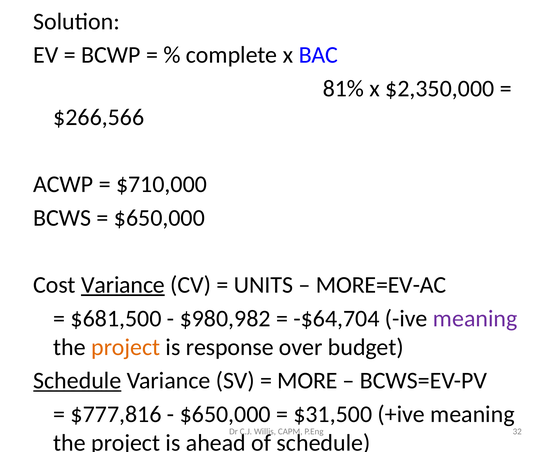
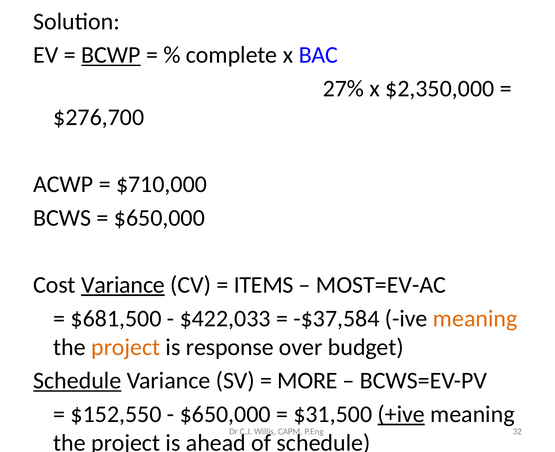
BCWP underline: none -> present (111, 55)
81%: 81% -> 27% (343, 89)
$266,566: $266,566 -> $276,700 (99, 117)
UNITS: UNITS -> ITEMS (264, 285)
MORE=EV-AC: MORE=EV-AC -> MOST=EV-AC (381, 285)
$980,982: $980,982 -> $422,033 (225, 319)
-$64,704: -$64,704 -> -$37,584 (336, 319)
meaning colour: purple -> orange (475, 319)
$777,816: $777,816 -> $152,550 (116, 414)
+ive underline: none -> present (401, 414)
